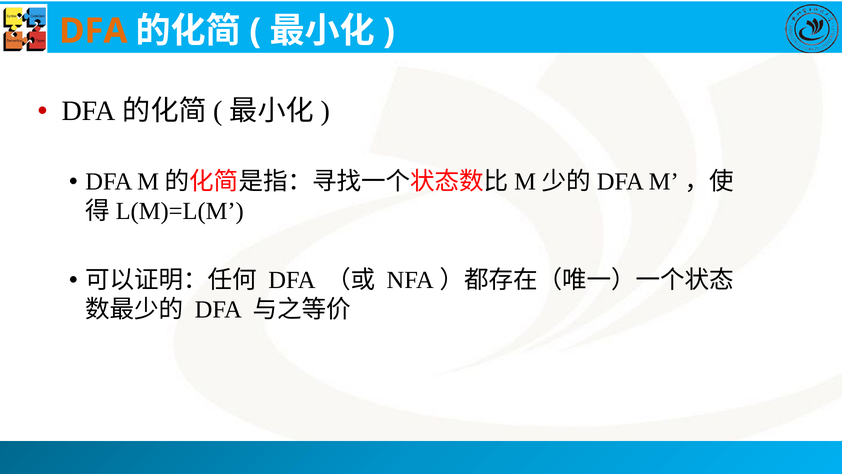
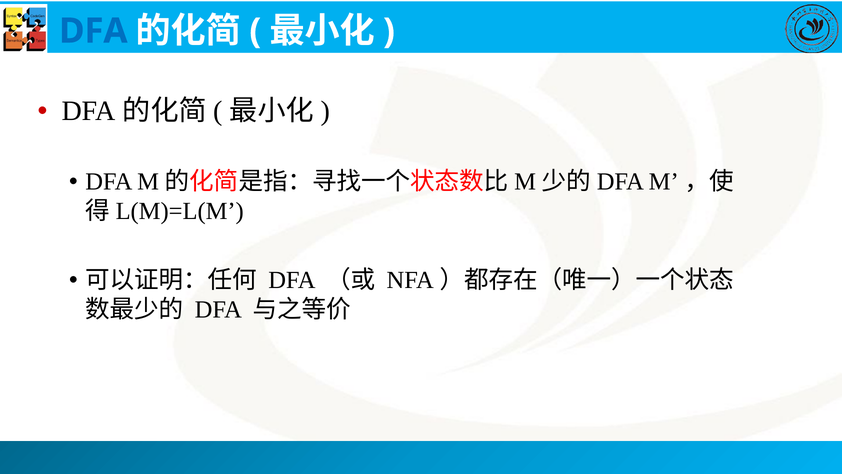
DFA colour: orange -> blue (93, 31)
